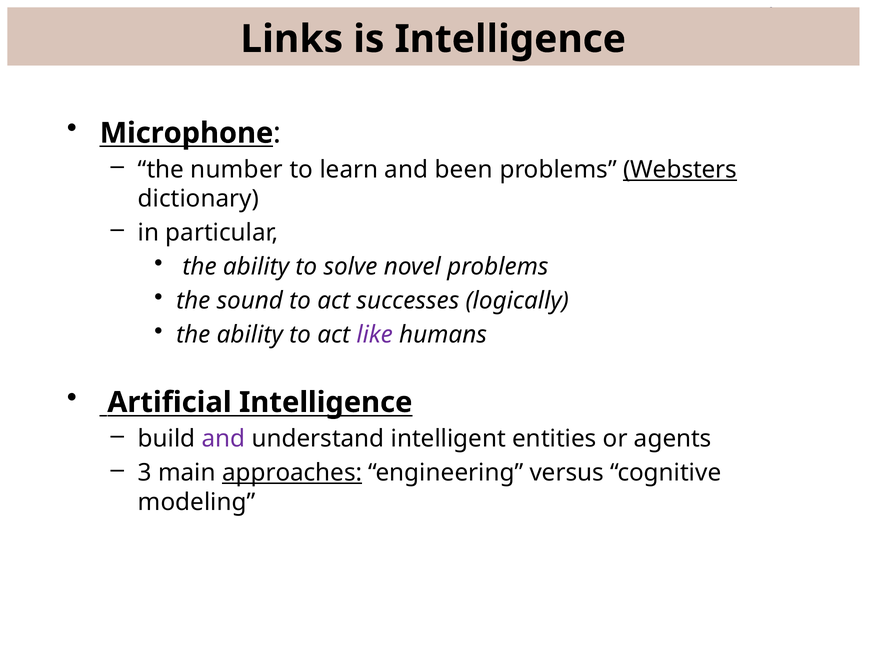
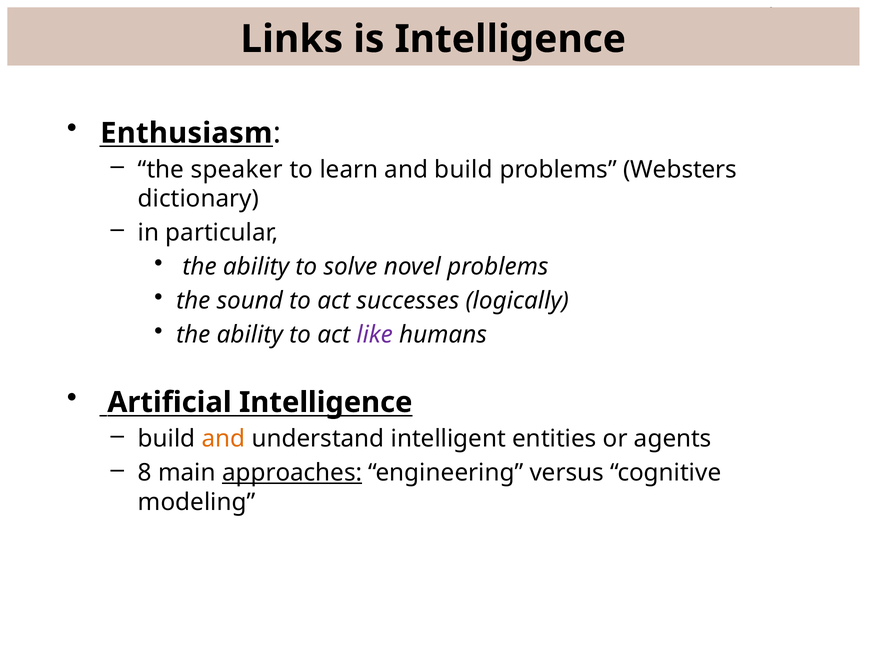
Microphone: Microphone -> Enthusiasm (186, 133)
number: number -> speaker (237, 170)
and been: been -> build (464, 170)
Websters underline: present -> none (680, 170)
and colour: purple -> orange (224, 439)
3: 3 -> 8 (145, 473)
